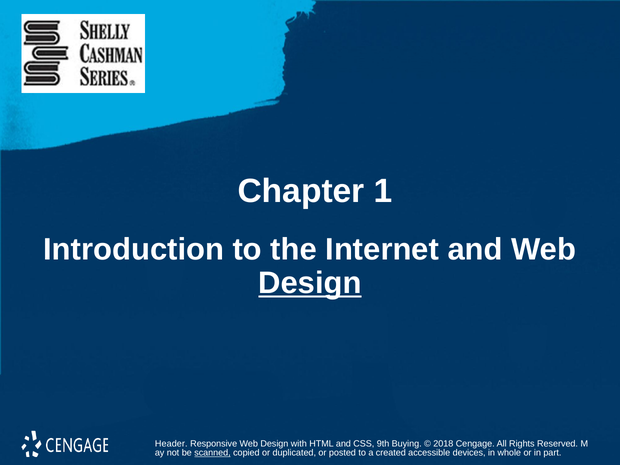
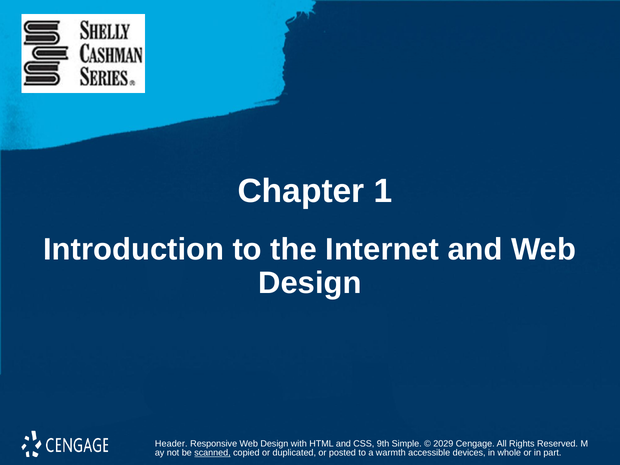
Design underline: present -> none (310, 283)
Buying: Buying -> Simple (407, 444)
2018: 2018 -> 2029 (443, 444)
created: created -> warmth (391, 453)
